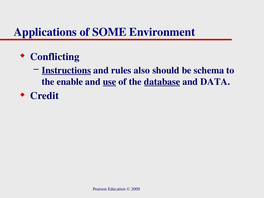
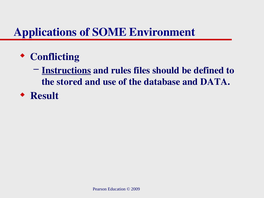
also: also -> files (142, 70)
schema: schema -> defined (209, 70)
enable: enable -> stored (70, 82)
use underline: present -> none (110, 82)
database underline: present -> none (162, 82)
Credit: Credit -> Result (44, 96)
